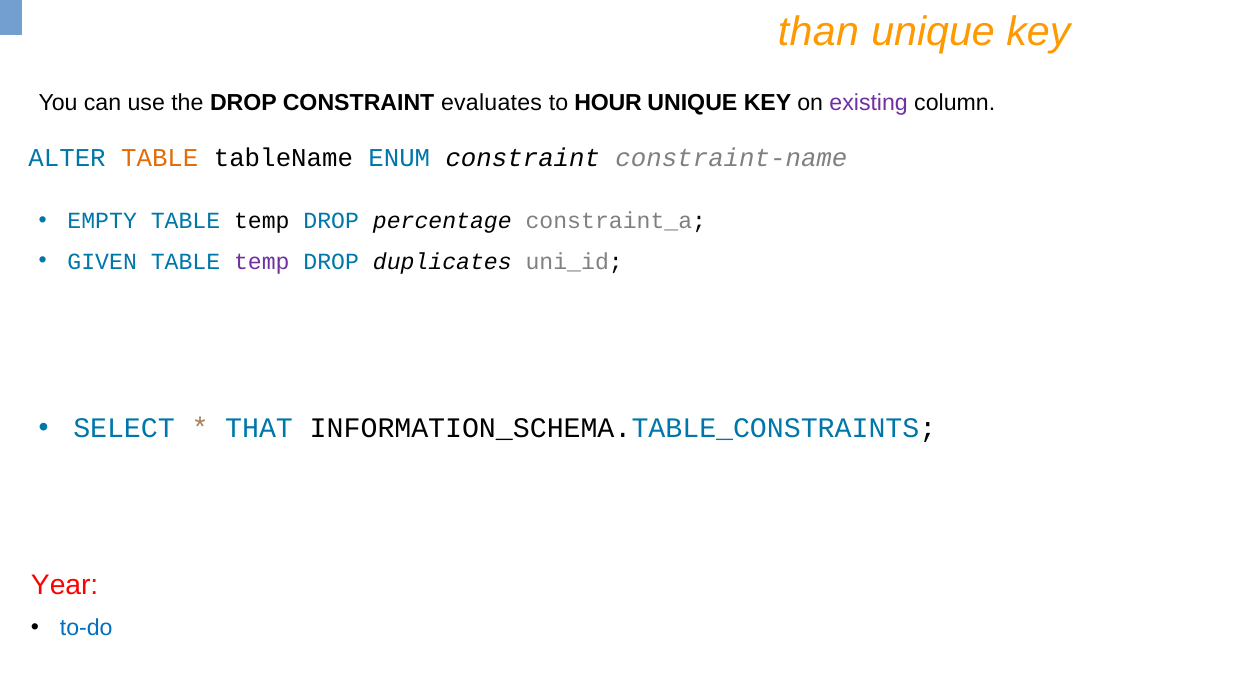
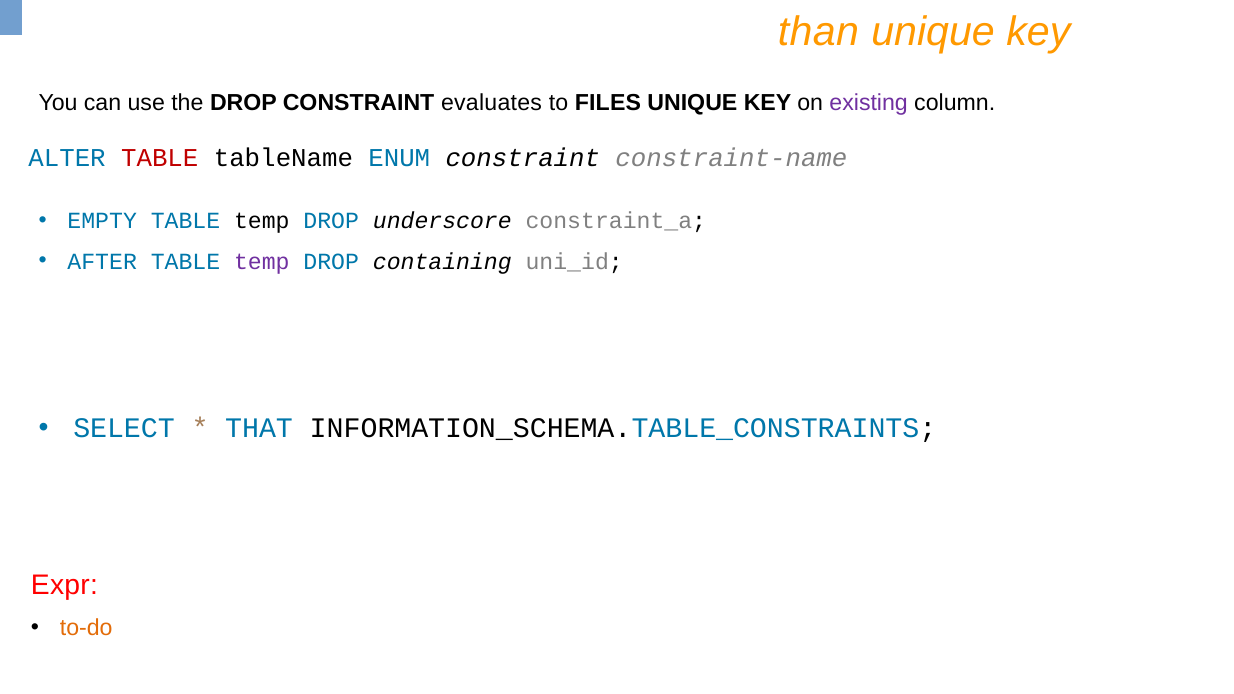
HOUR: HOUR -> FILES (608, 103)
TABLE colour: orange -> red (160, 158)
percentage: percentage -> underscore (442, 221)
GIVEN: GIVEN -> AFTER (102, 261)
duplicates: duplicates -> containing (442, 261)
Year: Year -> Expr (64, 585)
to-do colour: blue -> orange (86, 628)
